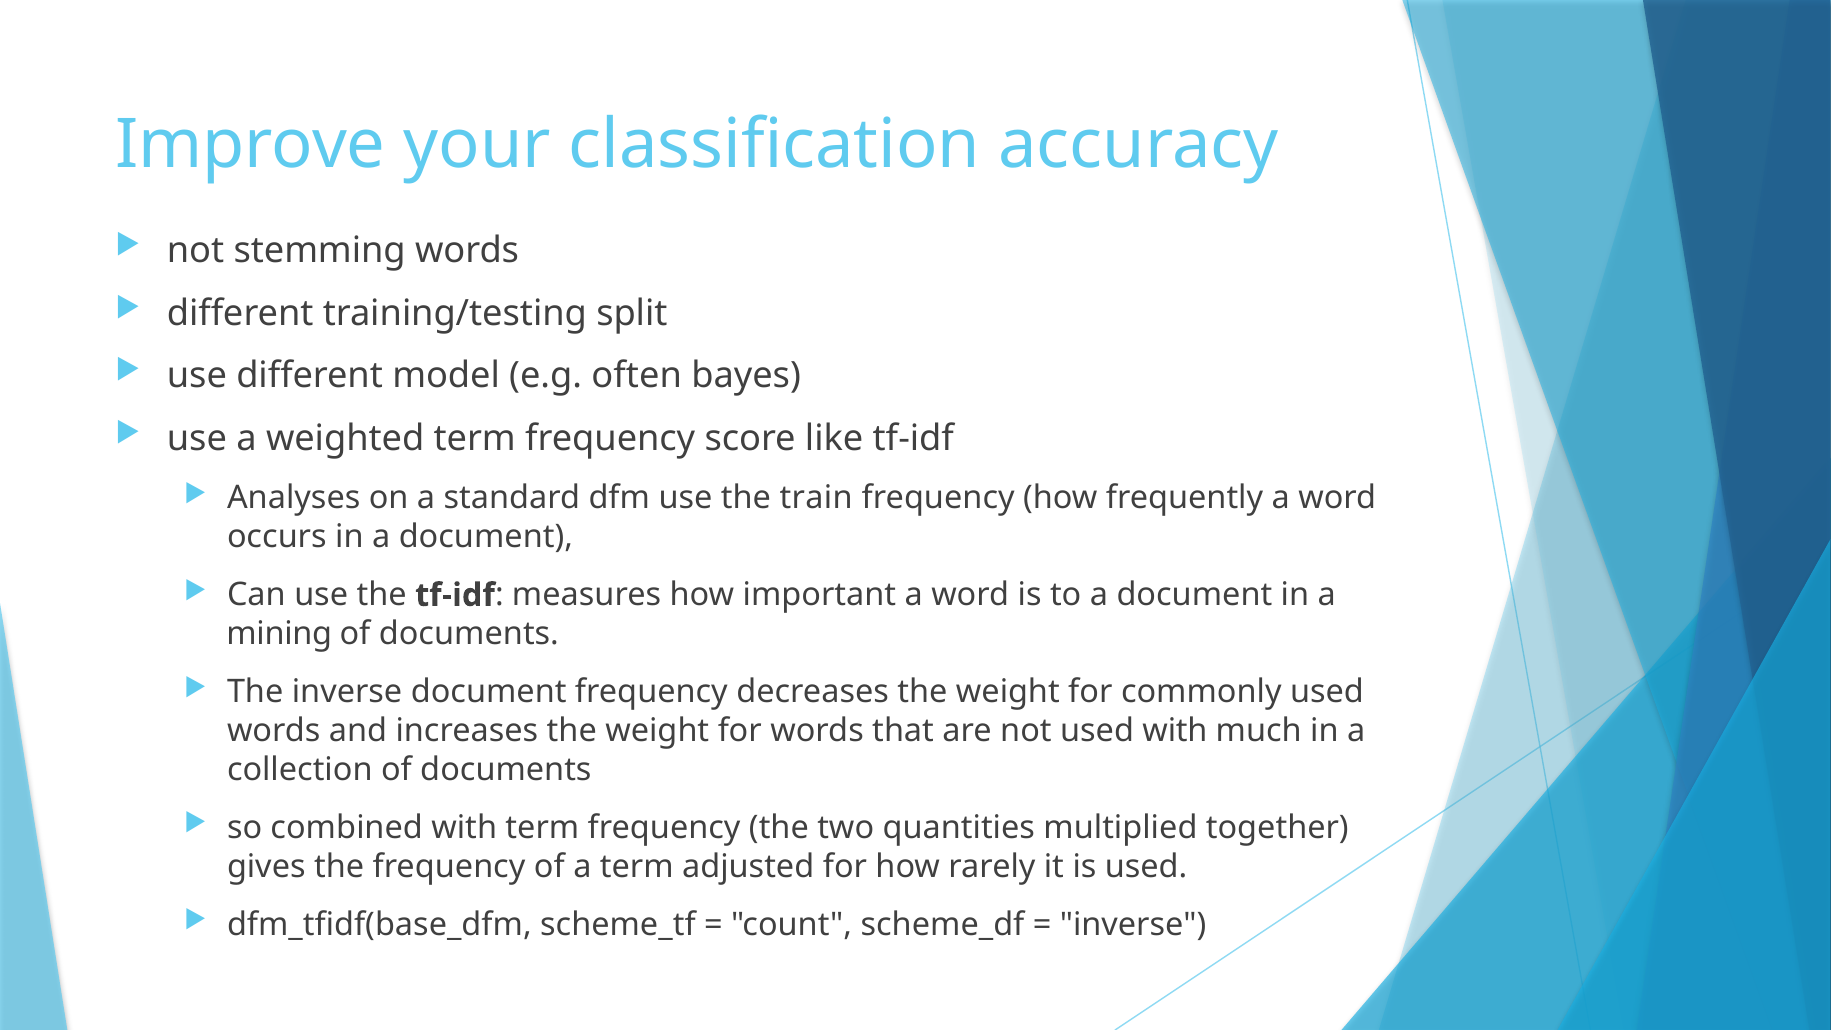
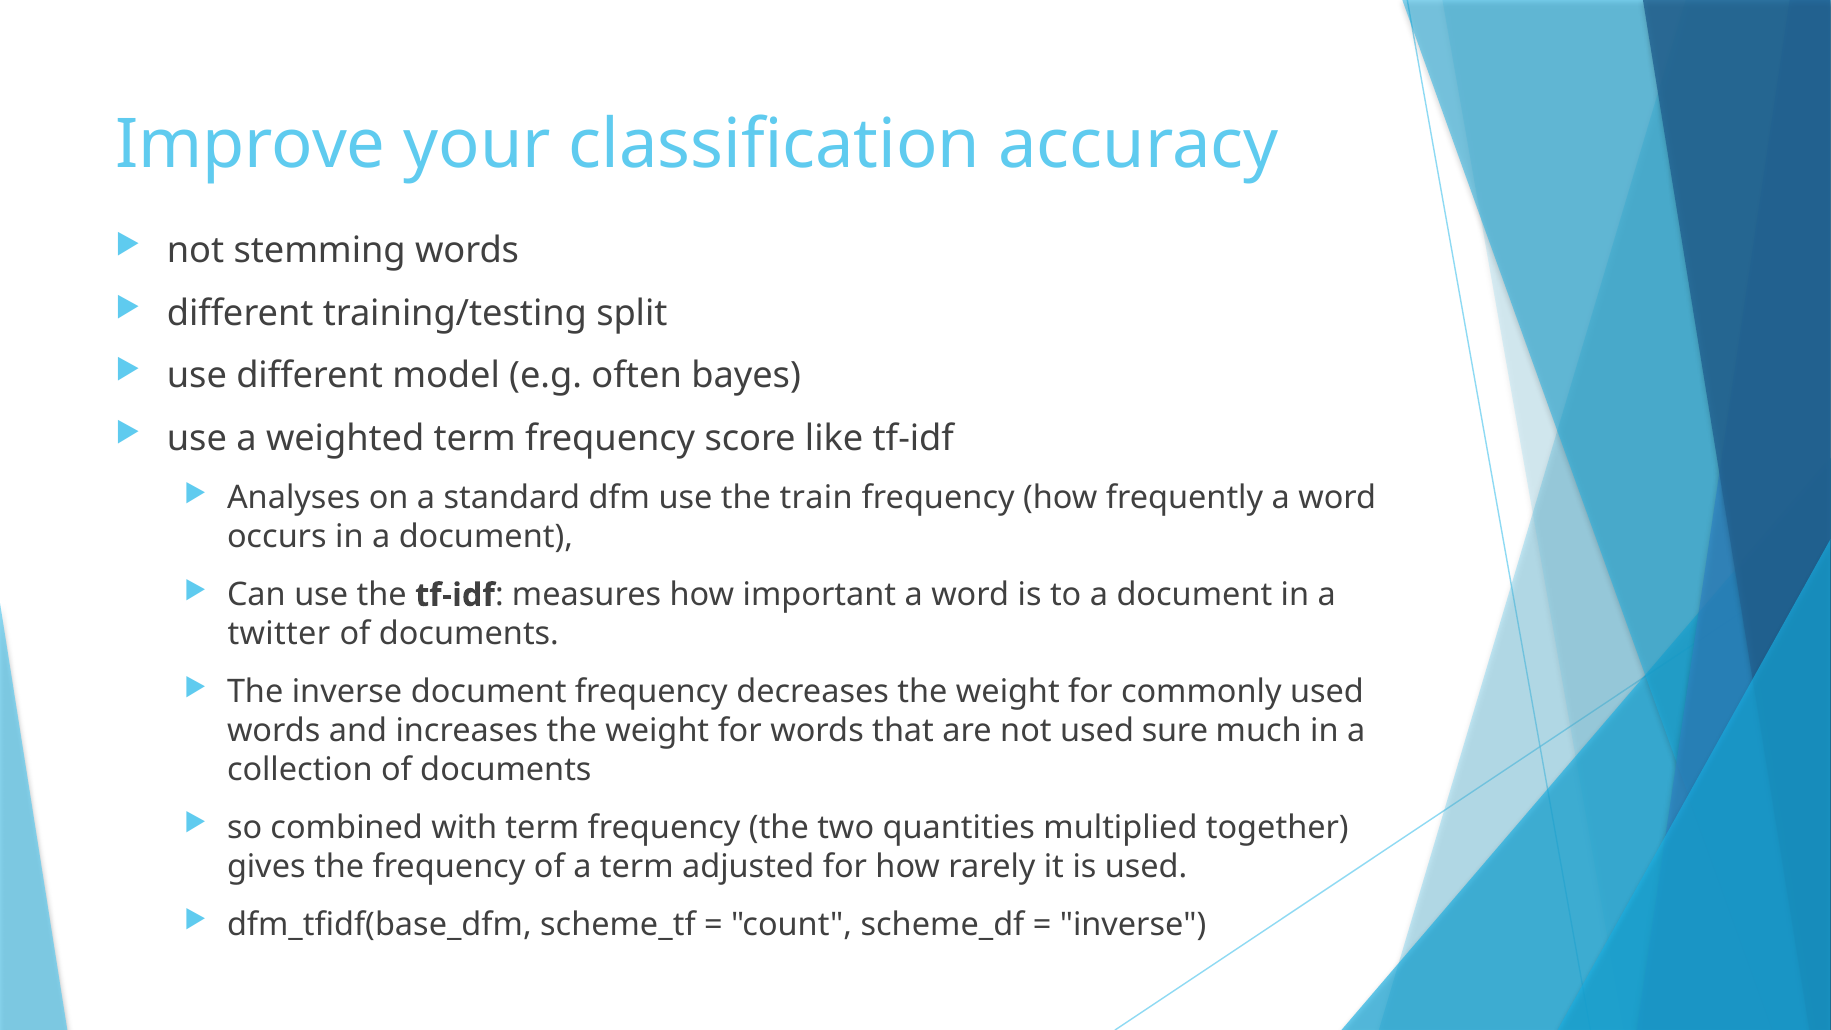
mining: mining -> twitter (279, 634)
used with: with -> sure (1175, 731)
